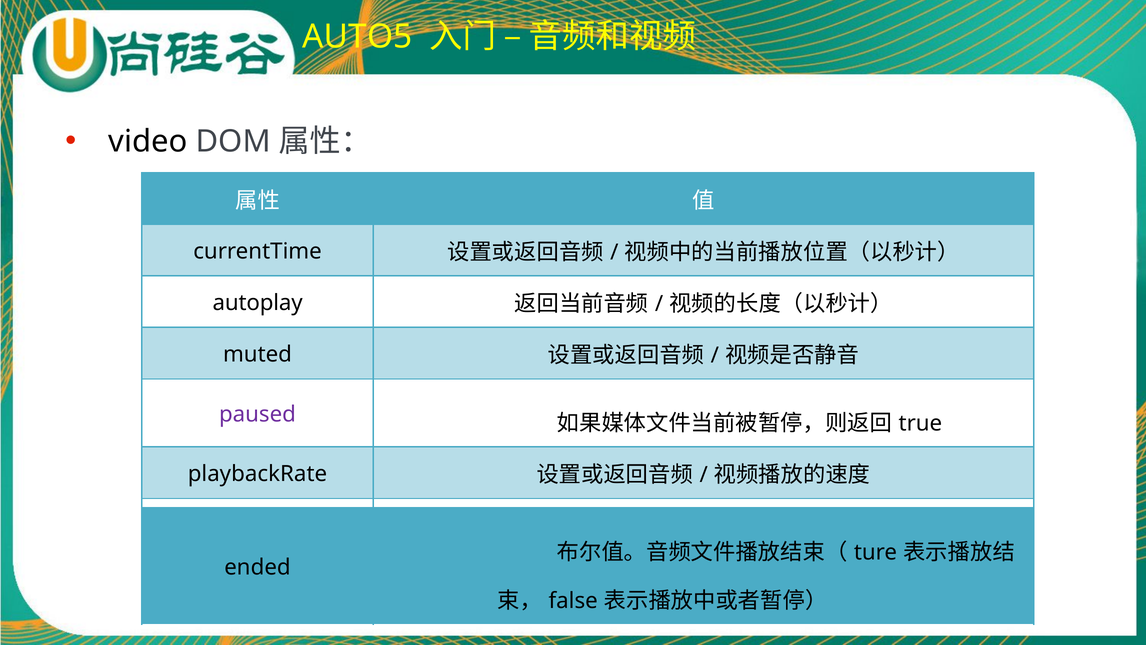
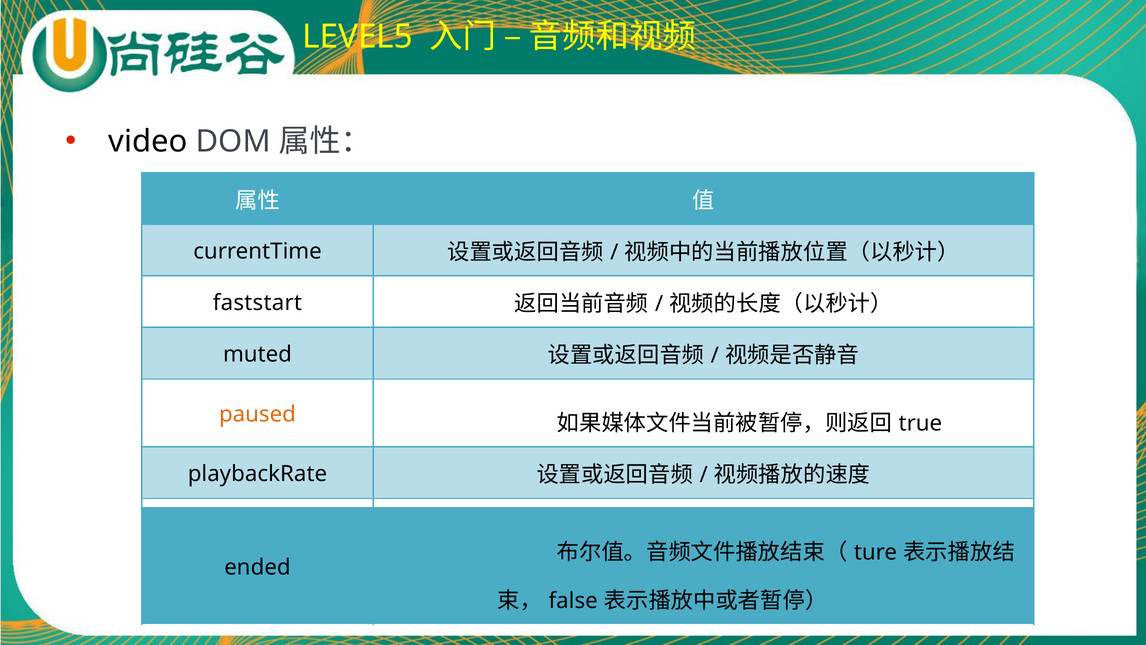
AUTO5: AUTO5 -> LEVEL5 (358, 37)
autoplay: autoplay -> faststart (257, 303)
paused colour: purple -> orange (257, 414)
